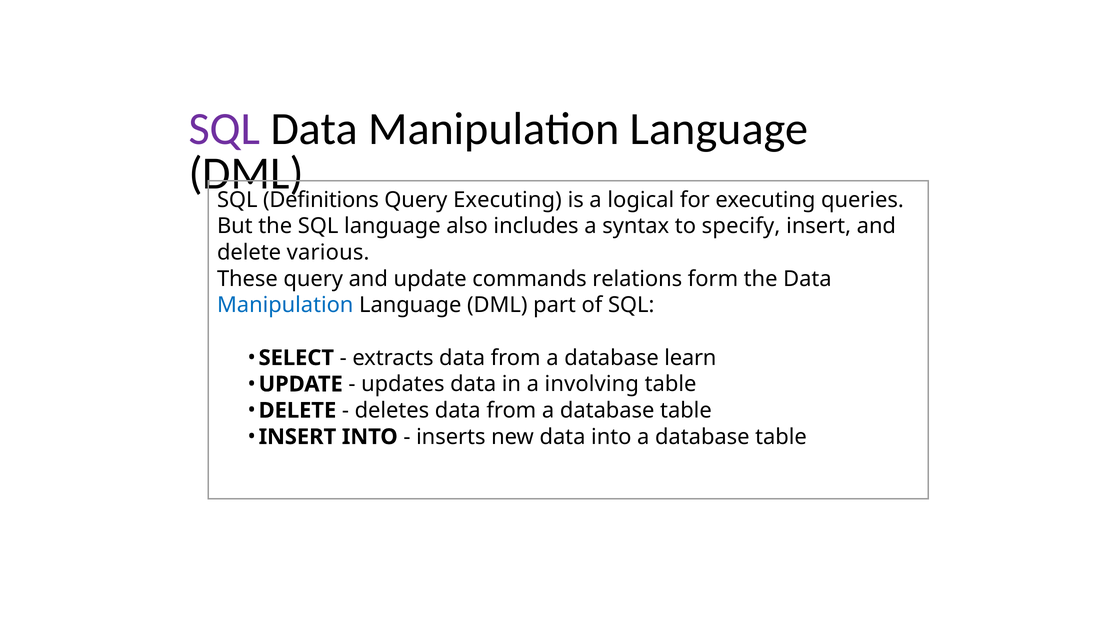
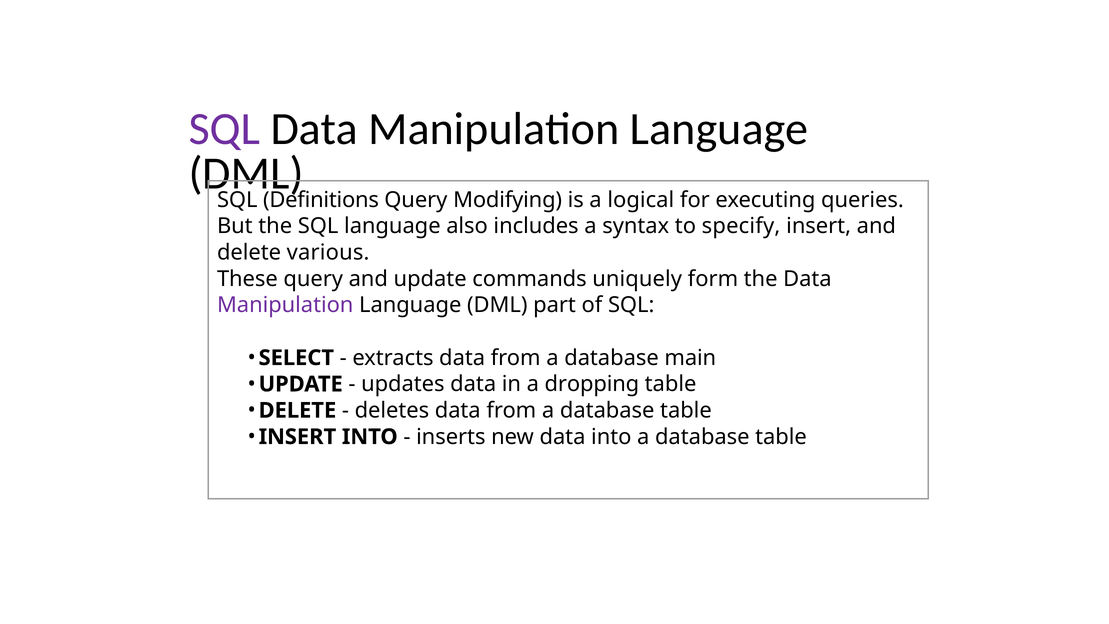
Query Executing: Executing -> Modifying (508, 200)
relations: relations -> uniquely (637, 279)
Manipulation colour: blue -> purple (285, 305)
learn: learn -> main (690, 358)
involving: involving -> dropping (592, 384)
